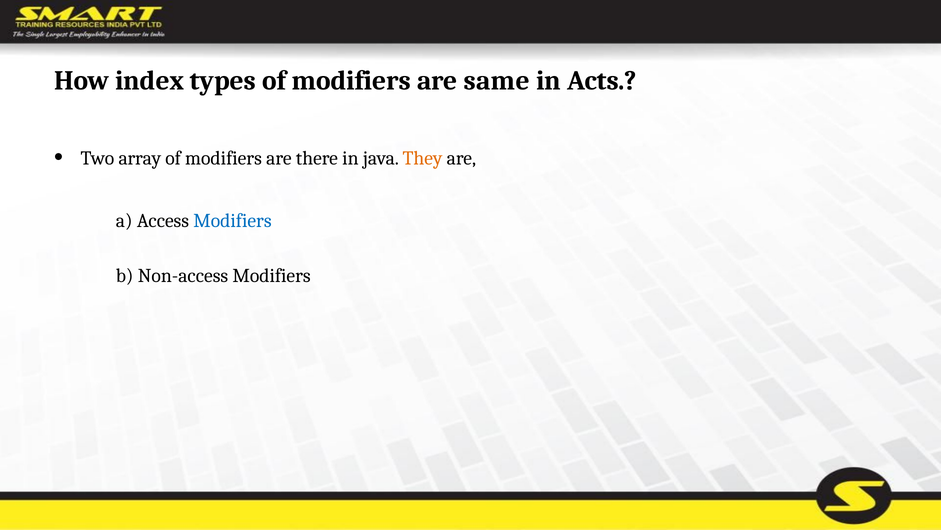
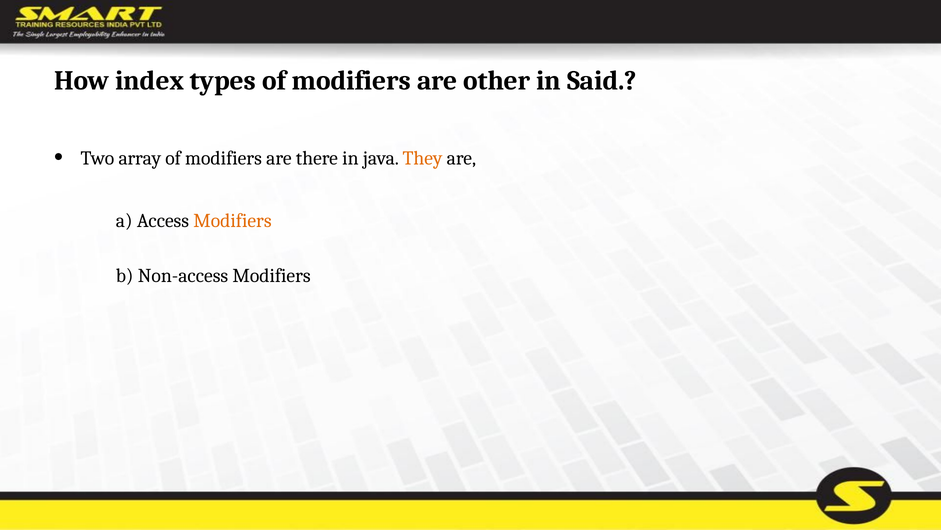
same: same -> other (497, 81)
Acts: Acts -> Said (602, 81)
Modifiers colour: blue -> orange (232, 221)
